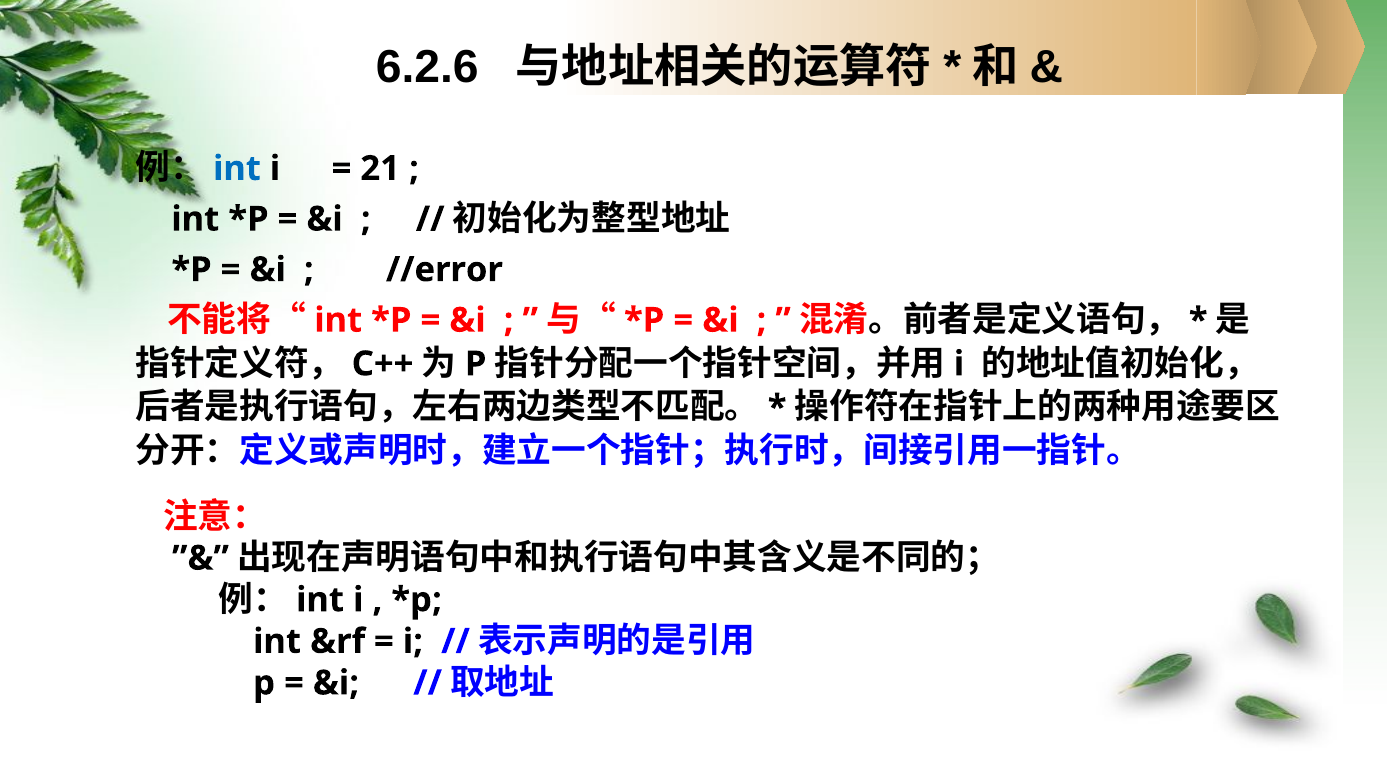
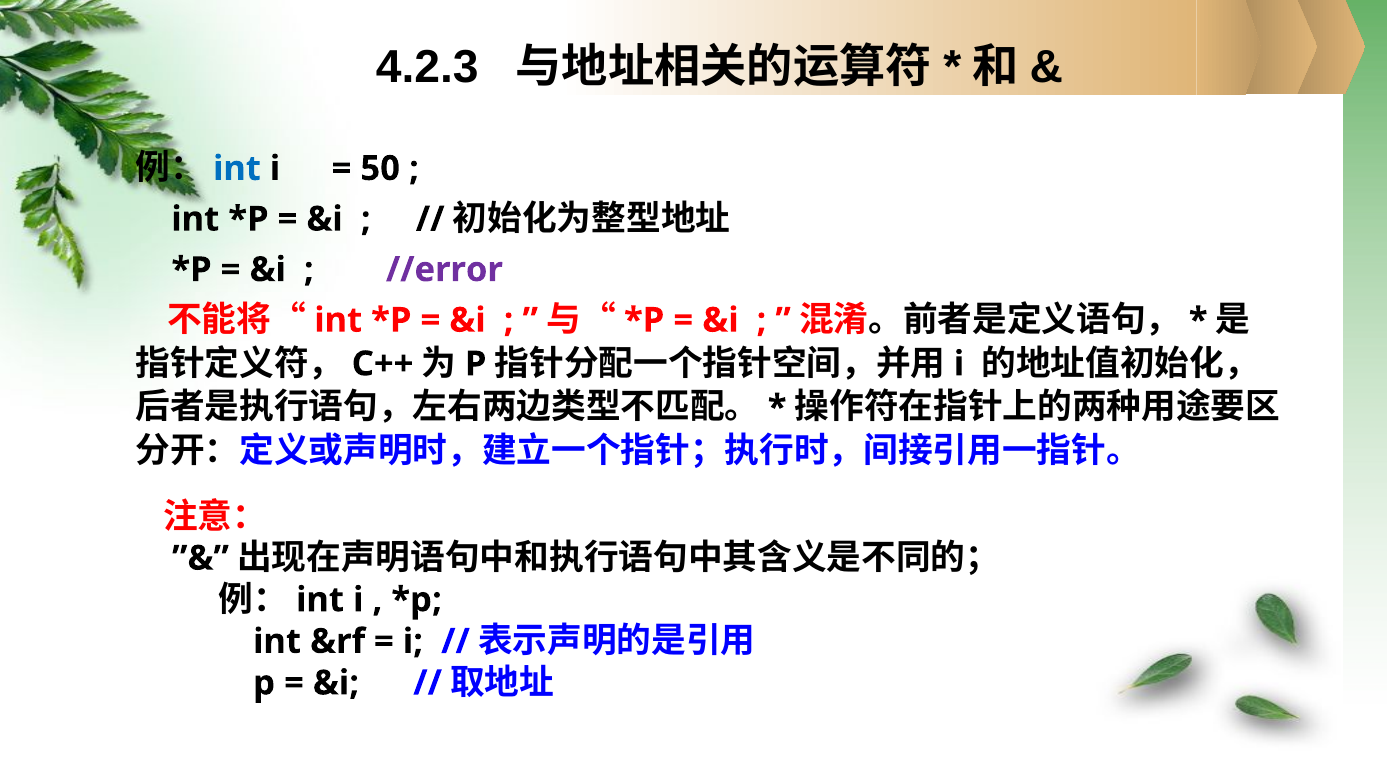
6.2.6: 6.2.6 -> 4.2.3 (427, 67)
21: 21 -> 50 (380, 169)
//error colour: black -> purple (444, 270)
